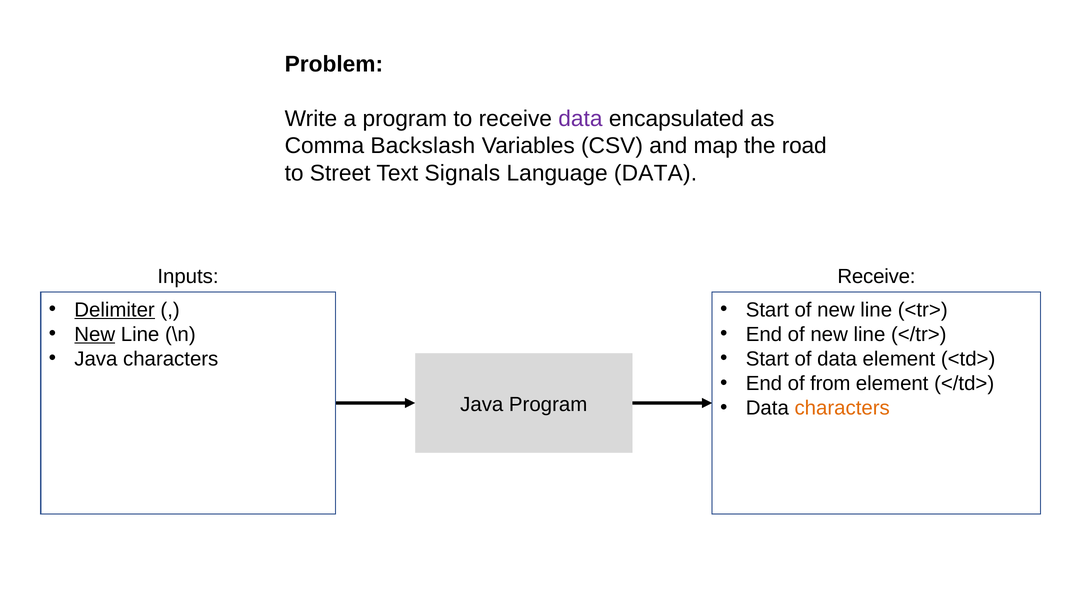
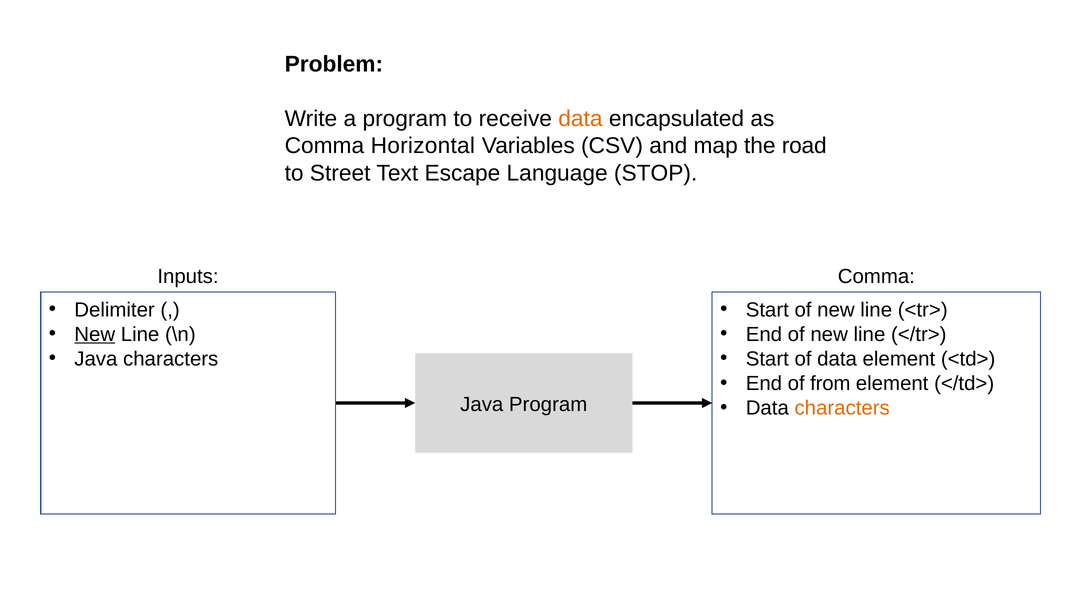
data colour: purple -> orange (580, 119)
Backslash: Backslash -> Horizontal (423, 146)
Signals: Signals -> Escape (462, 173)
Language DATA: DATA -> STOP (656, 173)
Receive: Receive -> Comma (876, 277)
Delimiter underline: present -> none (115, 310)
